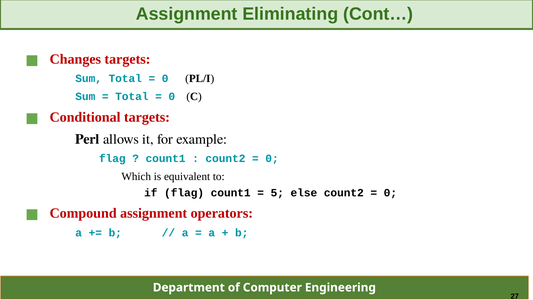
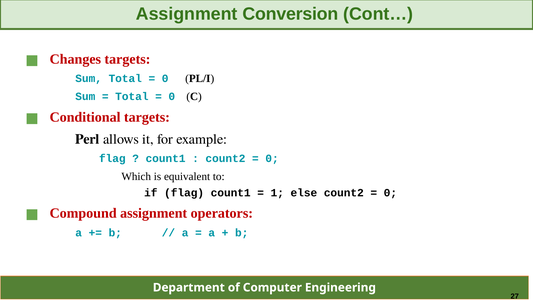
Eliminating: Eliminating -> Conversion (290, 14)
5: 5 -> 1 (277, 193)
